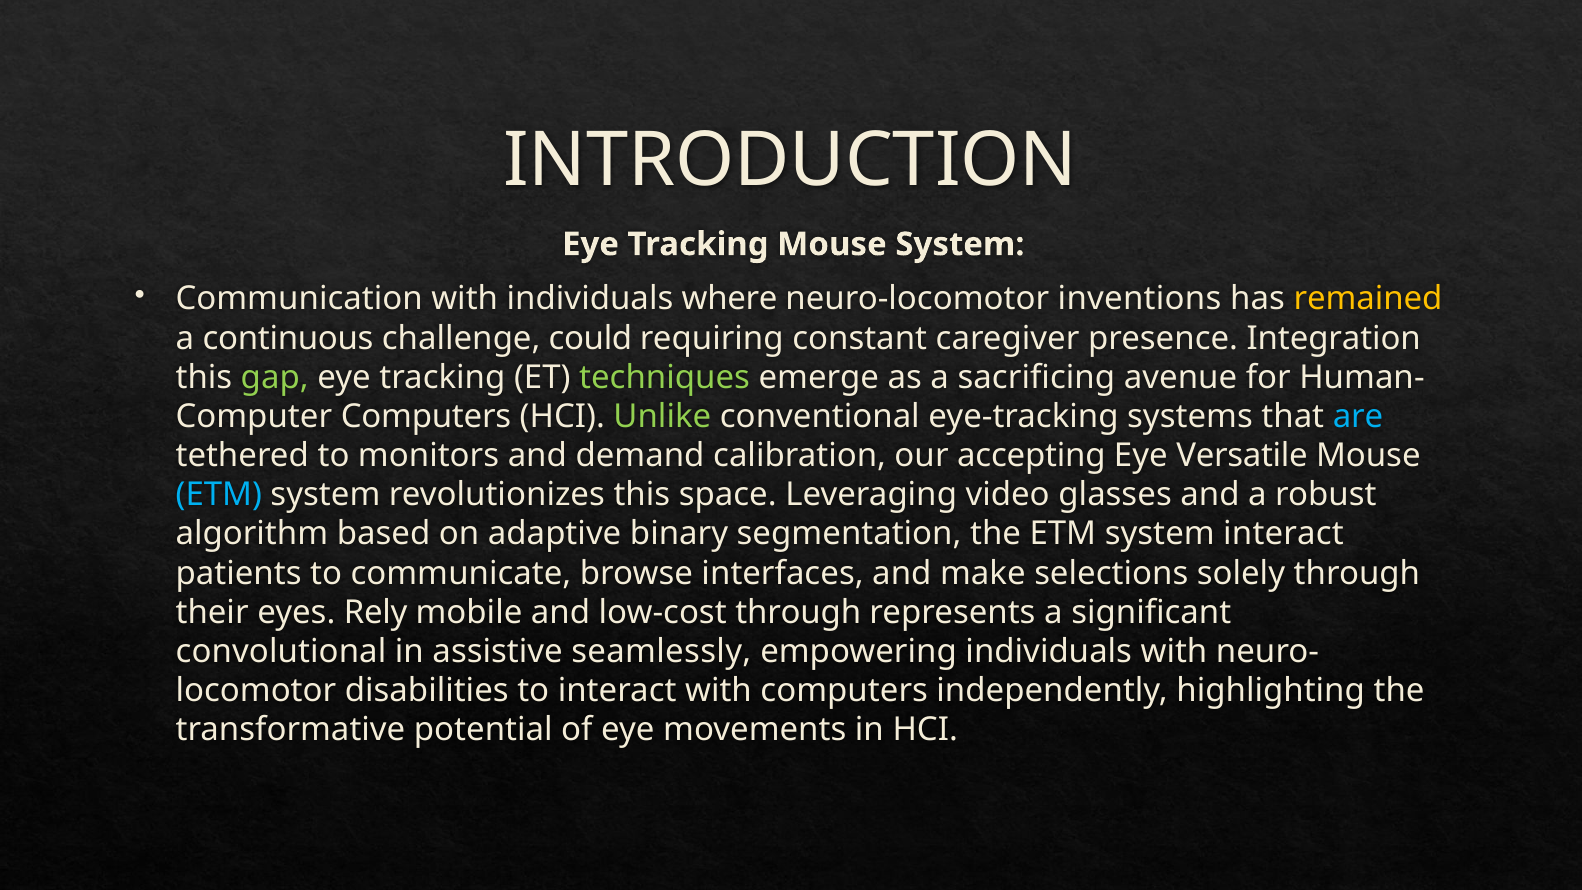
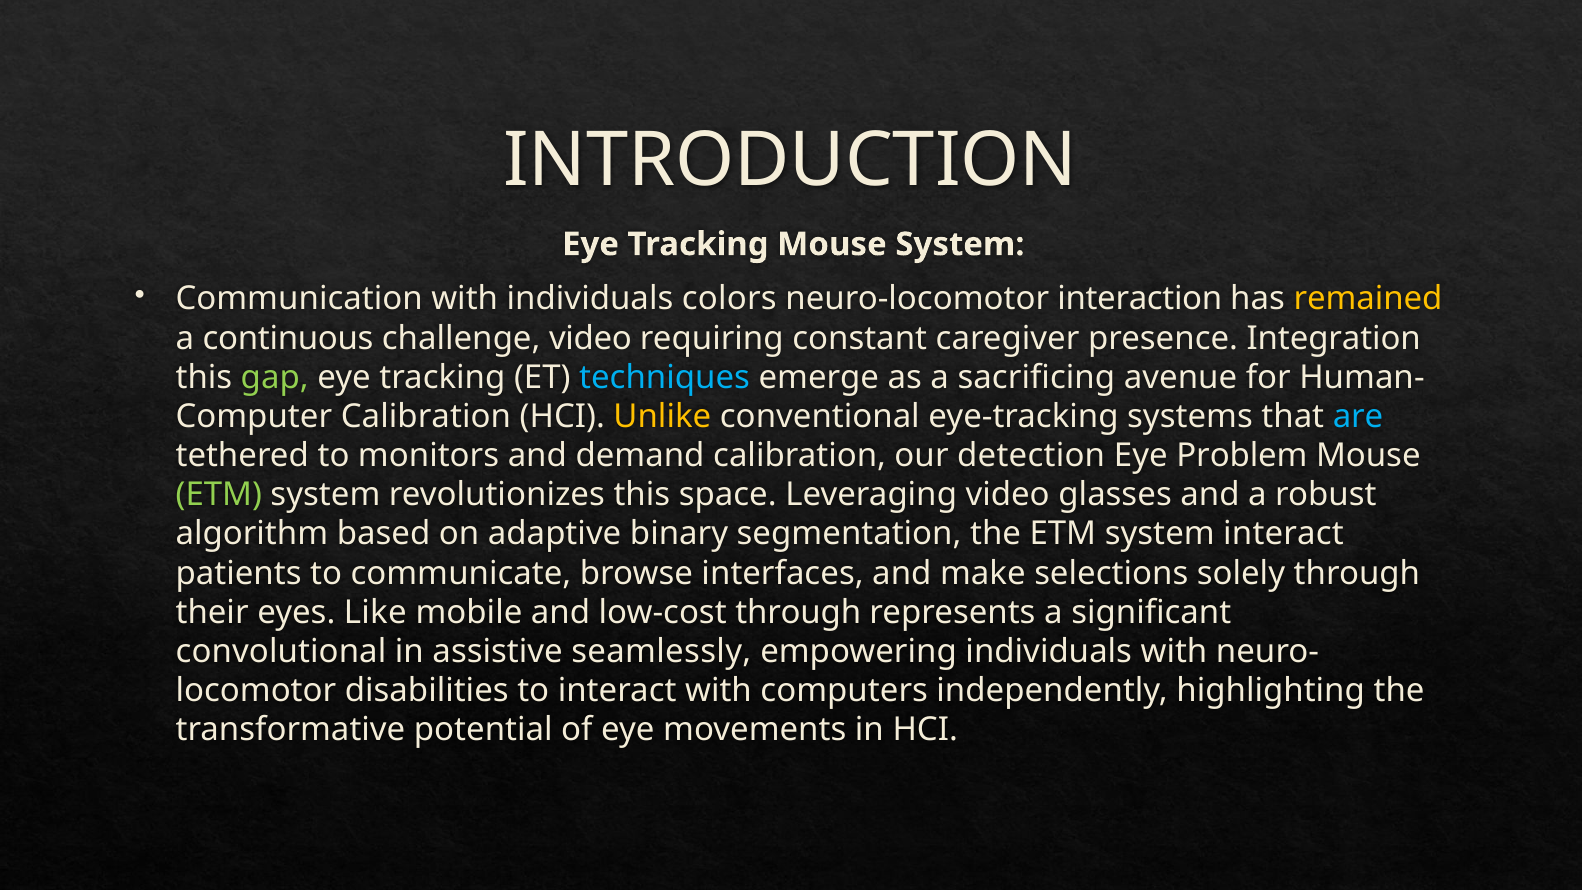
where: where -> colors (729, 299)
inventions: inventions -> interaction (1140, 299)
challenge could: could -> video (590, 338)
techniques colour: light green -> light blue (665, 377)
Computers: Computers -> Calibration (426, 416)
Unlike colour: light green -> yellow (662, 416)
accepting: accepting -> detection (1031, 456)
Versatile: Versatile -> Problem (1242, 456)
ETM colour: light blue -> light green (219, 495)
Rely: Rely -> Like (375, 612)
